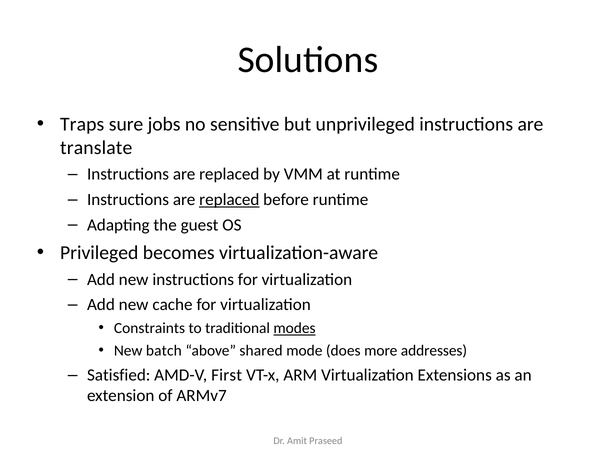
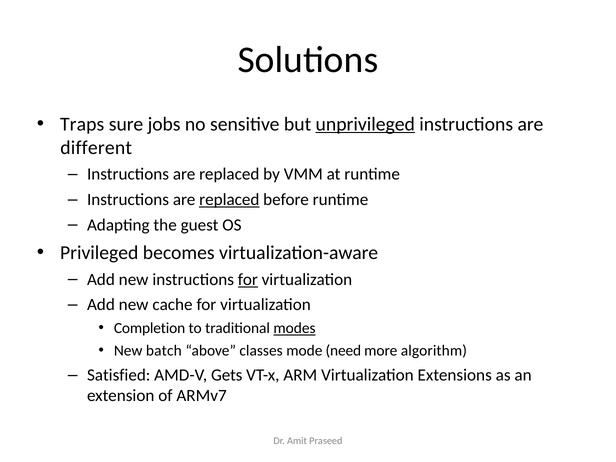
unprivileged underline: none -> present (365, 124)
translate: translate -> different (96, 148)
for underline: none -> present (248, 279)
Constraints: Constraints -> Completion (150, 328)
shared: shared -> classes (261, 351)
does: does -> need (343, 351)
addresses: addresses -> algorithm (434, 351)
First: First -> Gets (227, 375)
